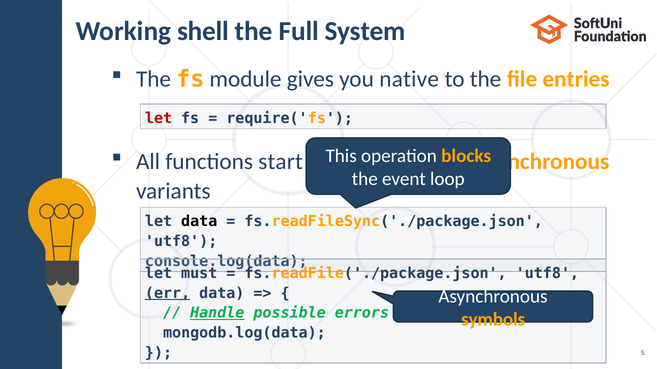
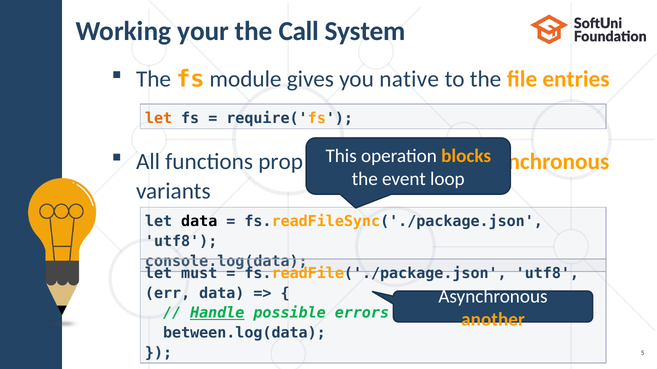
shell: shell -> your (203, 31)
Full: Full -> Call (299, 31)
let colour: red -> orange (159, 119)
start: start -> prop (281, 162)
err underline: present -> none (168, 294)
symbols: symbols -> another (493, 320)
mongodb.log(data: mongodb.log(data -> between.log(data (244, 333)
